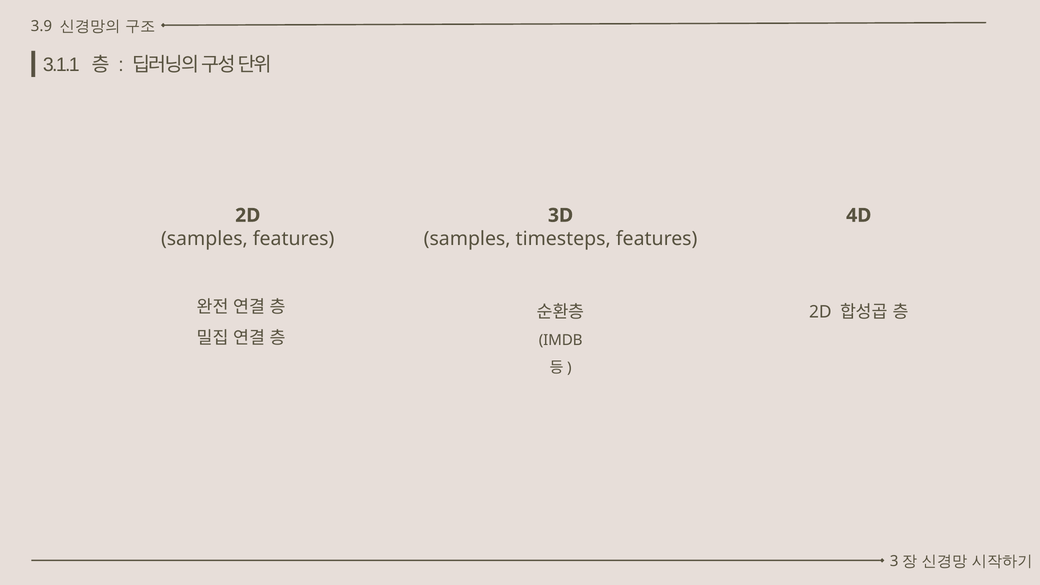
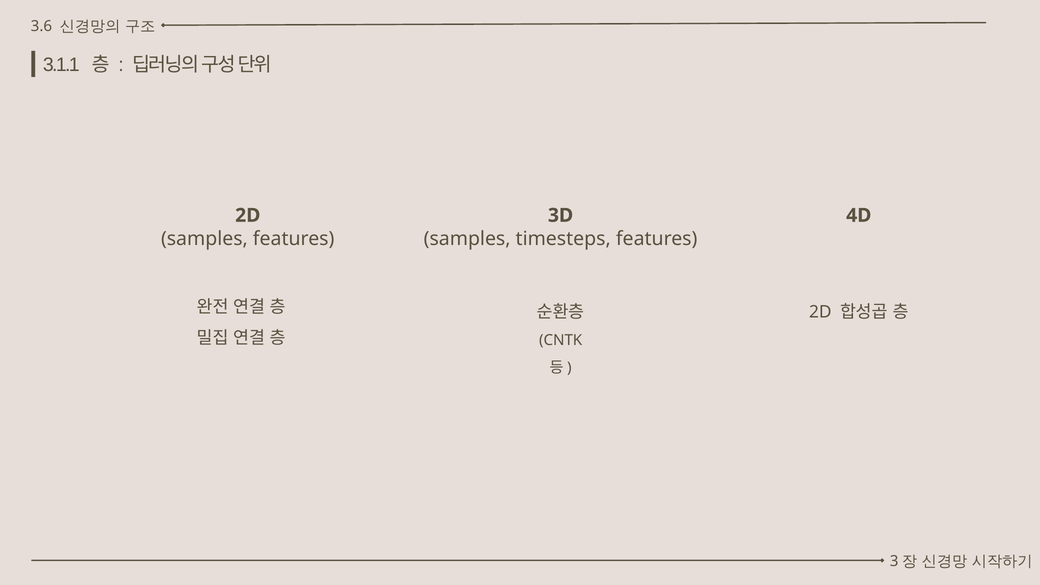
3.9: 3.9 -> 3.6 (41, 26)
IMDB: IMDB -> CNTK (561, 340)
